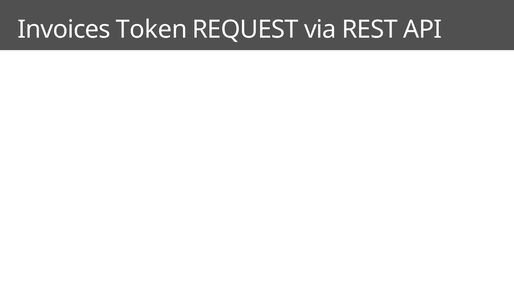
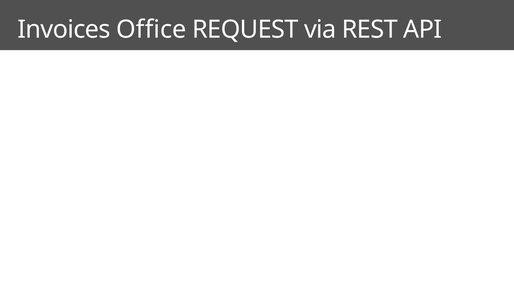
Token: Token -> Office (151, 29)
